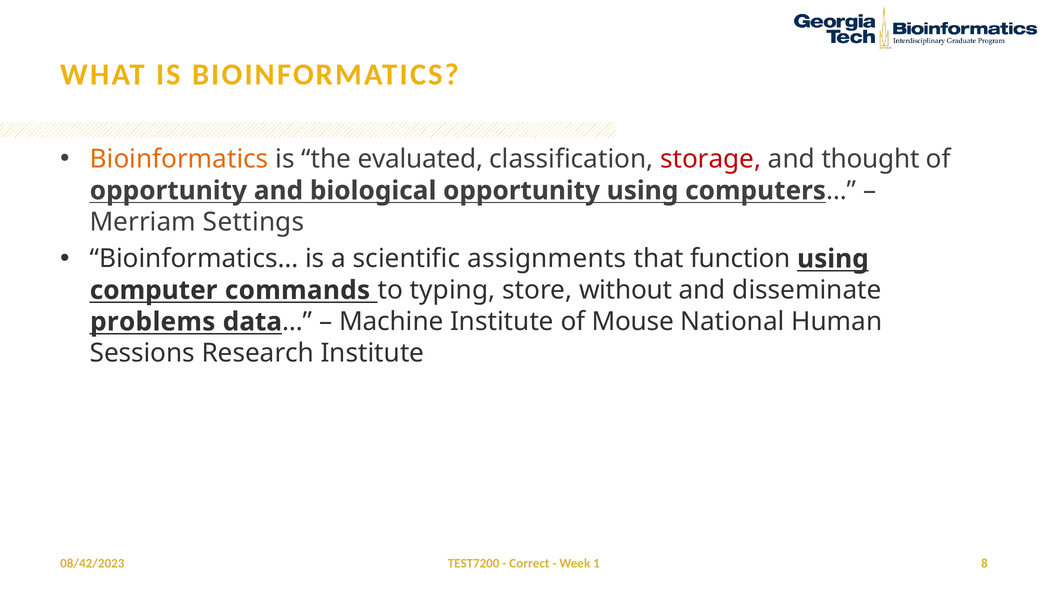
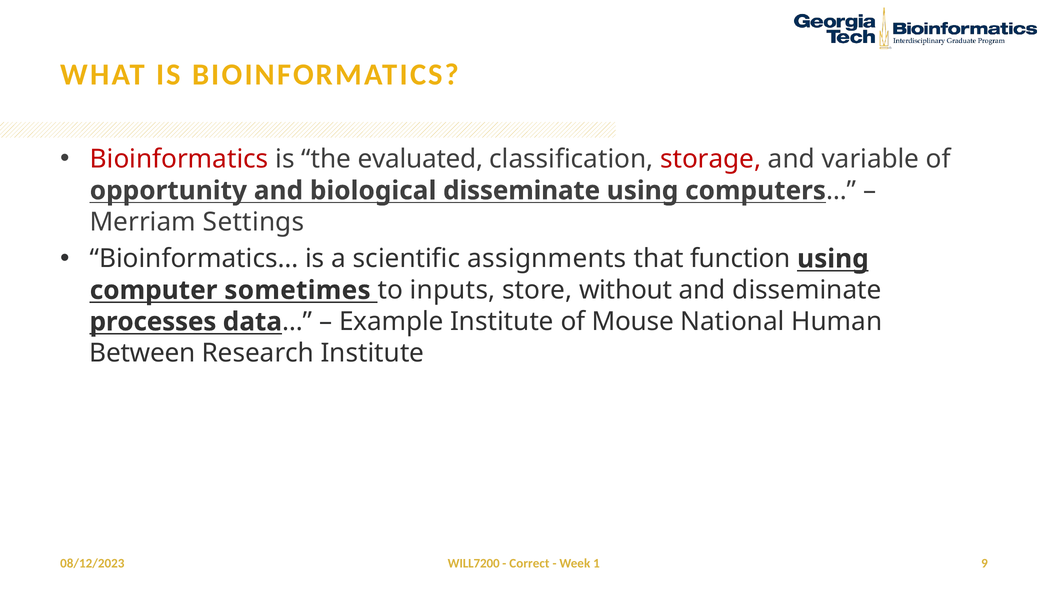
Bioinformatics colour: orange -> red (179, 159)
thought: thought -> variable (870, 159)
biological opportunity: opportunity -> disseminate (522, 190)
commands: commands -> sometimes (297, 290)
typing: typing -> inputs (453, 290)
problems: problems -> processes (153, 321)
Machine: Machine -> Example (391, 321)
Sessions: Sessions -> Between (142, 353)
TEST7200: TEST7200 -> WILL7200 (474, 563)
8: 8 -> 9 (984, 563)
08/42/2023: 08/42/2023 -> 08/12/2023 (92, 563)
